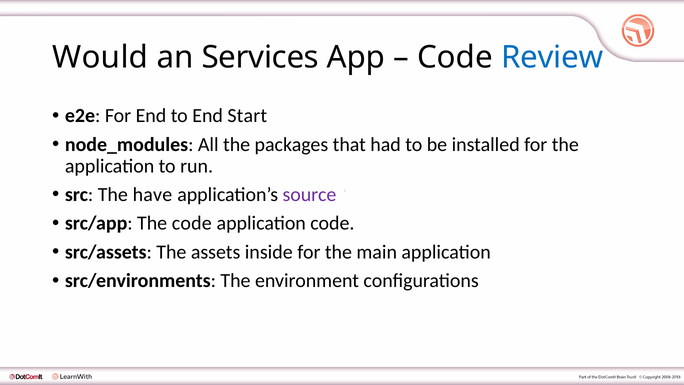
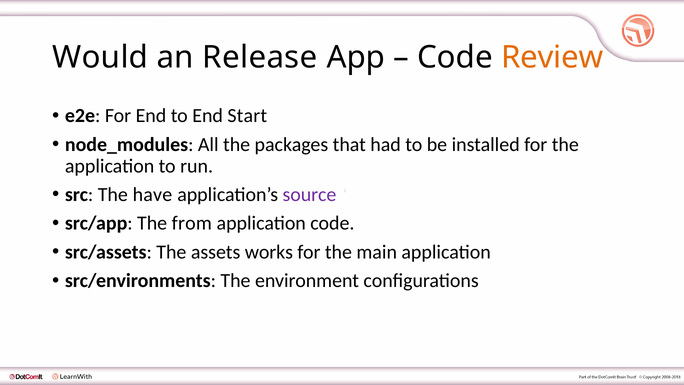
Services: Services -> Release (260, 57)
Review colour: blue -> orange (552, 57)
The code: code -> from (192, 223)
inside: inside -> works (269, 252)
